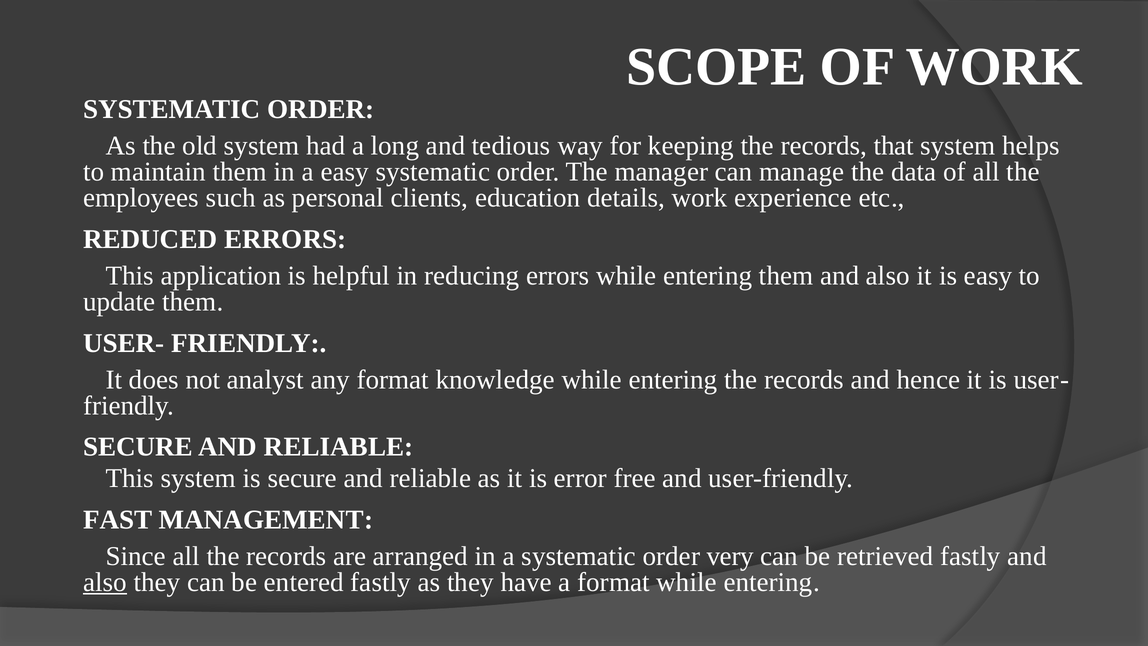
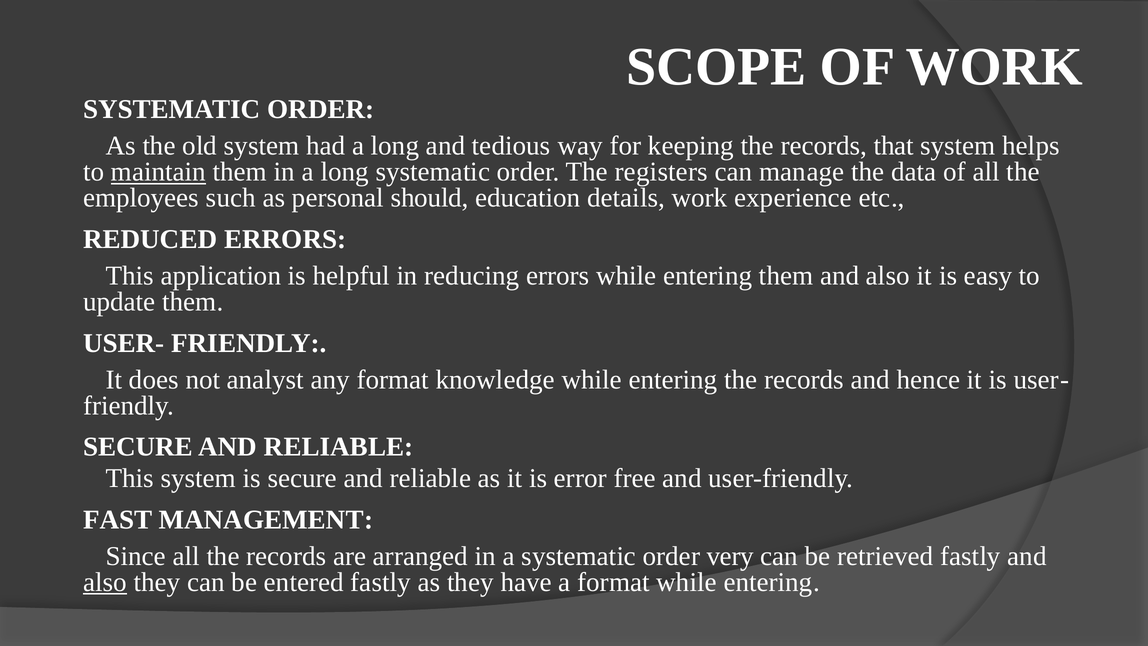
maintain underline: none -> present (158, 172)
in a easy: easy -> long (345, 172)
manager: manager -> registers (661, 172)
clients: clients -> should (430, 198)
